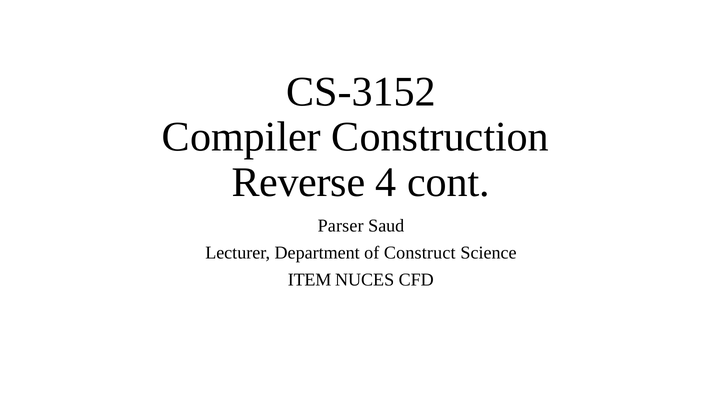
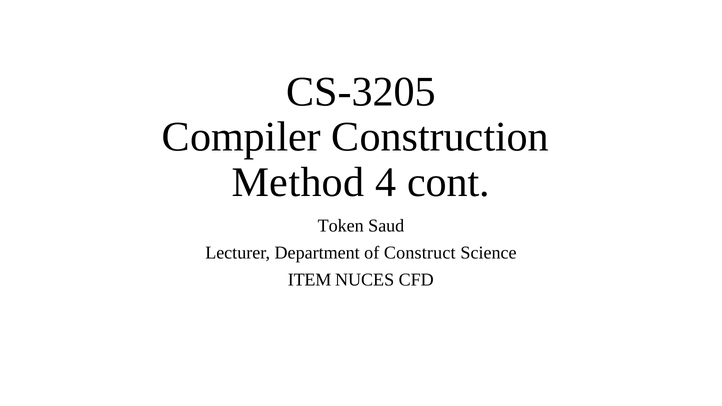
CS-3152: CS-3152 -> CS-3205 (361, 92)
Reverse: Reverse -> Method (298, 183)
Parser: Parser -> Token (341, 226)
